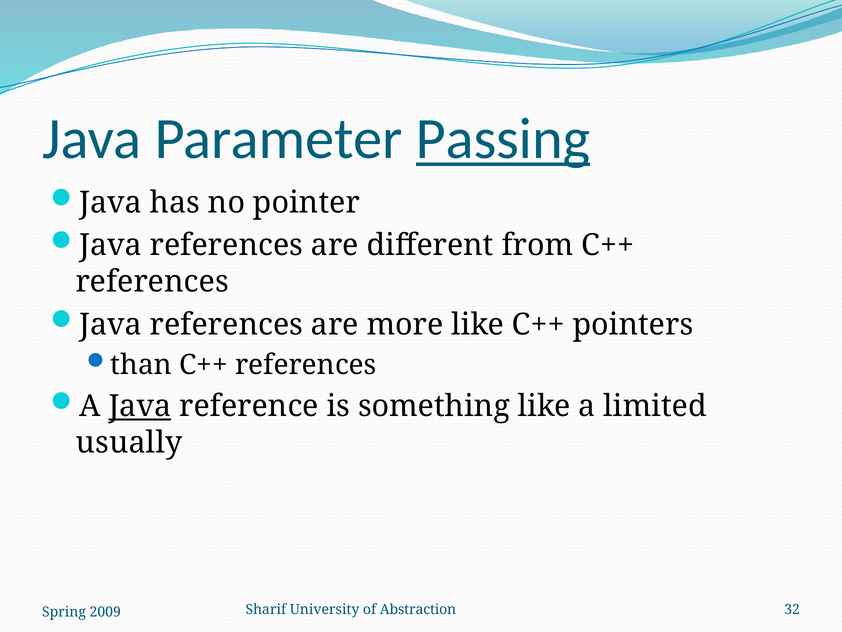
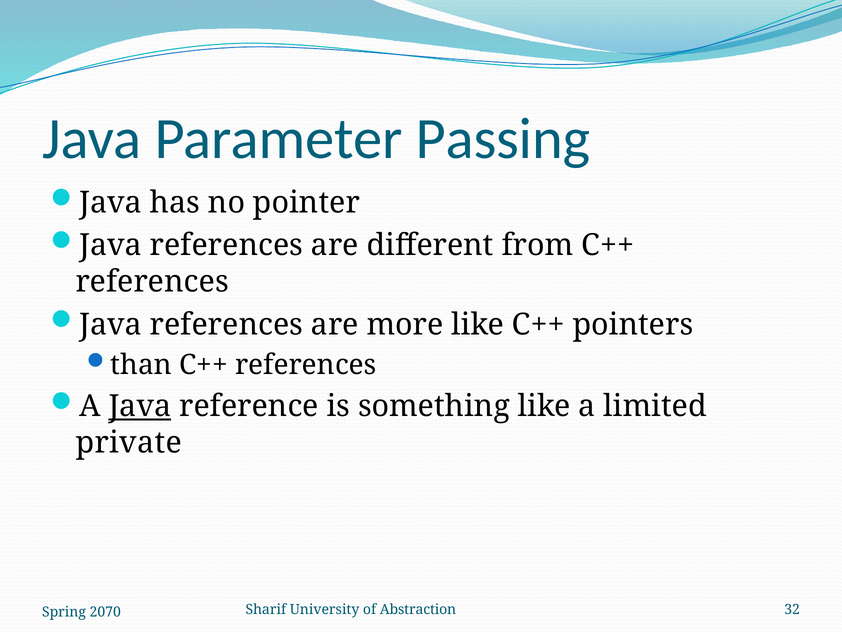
Passing underline: present -> none (503, 139)
usually: usually -> private (129, 443)
2009: 2009 -> 2070 (105, 611)
